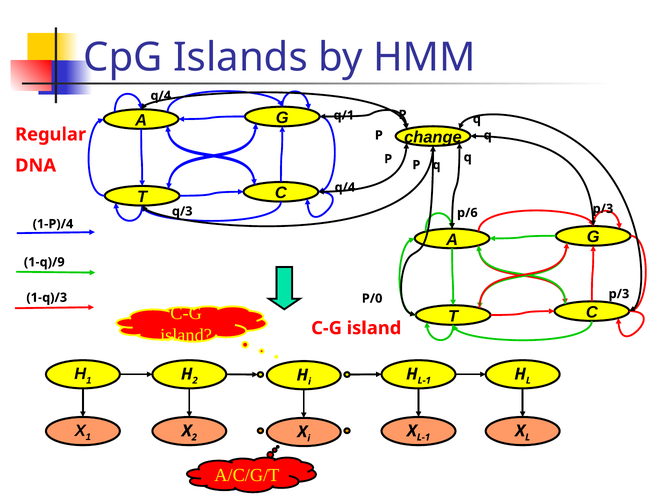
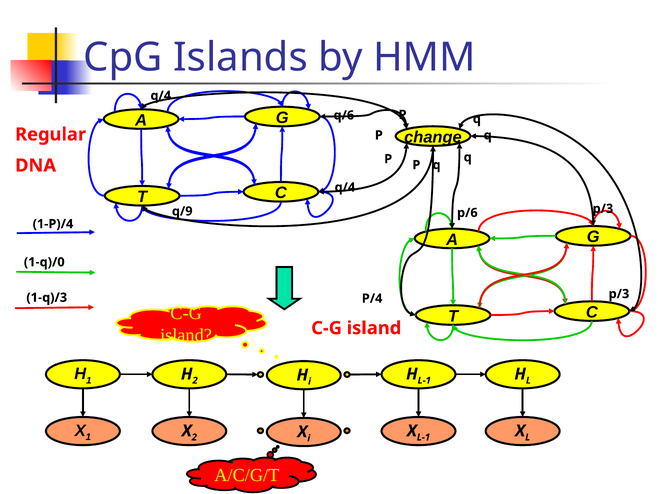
q/1: q/1 -> q/6 (344, 115)
q/3: q/3 -> q/9 (182, 211)
1-q)/9: 1-q)/9 -> 1-q)/0 (44, 262)
P/0: P/0 -> P/4 (372, 298)
